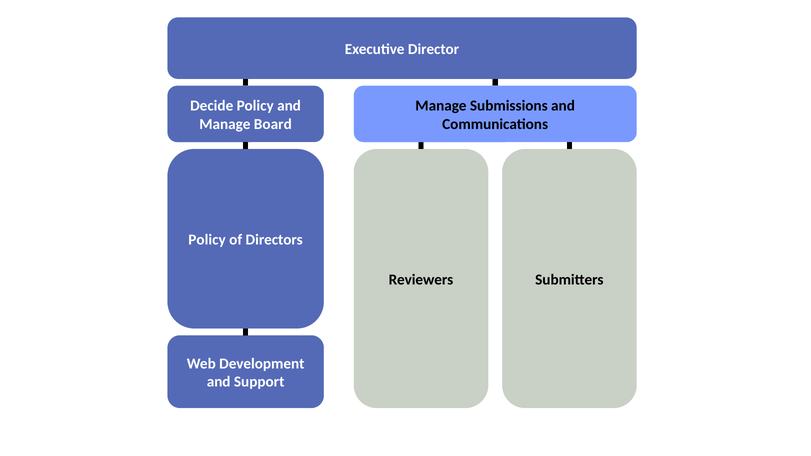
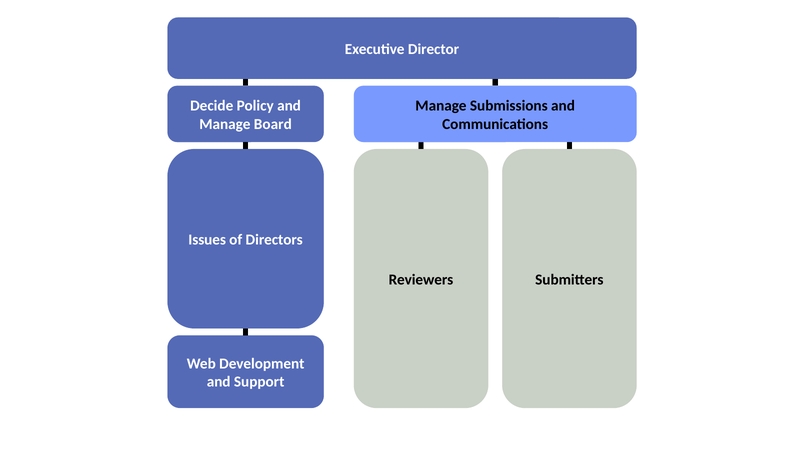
Policy: Policy -> Issues (207, 240)
